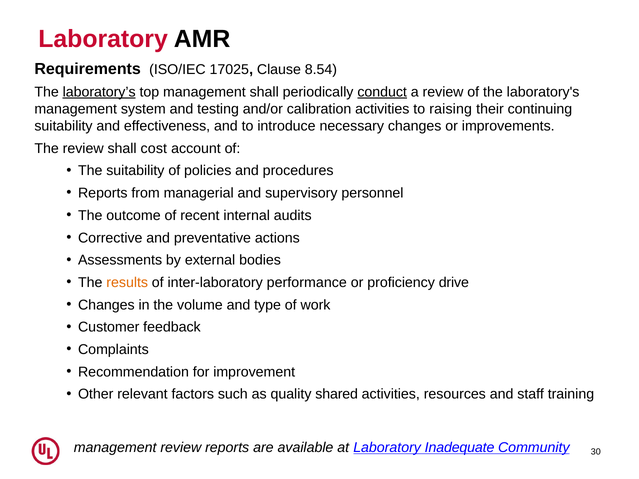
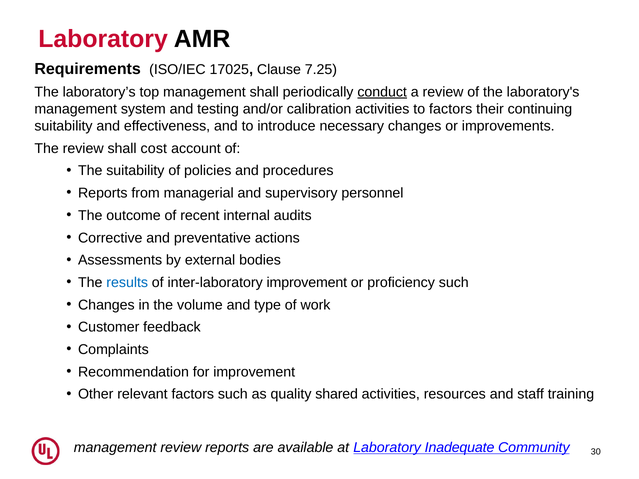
8.54: 8.54 -> 7.25 (321, 69)
laboratory’s underline: present -> none (99, 92)
to raising: raising -> factors (451, 109)
results colour: orange -> blue (127, 283)
inter-laboratory performance: performance -> improvement (307, 283)
proficiency drive: drive -> such (454, 283)
